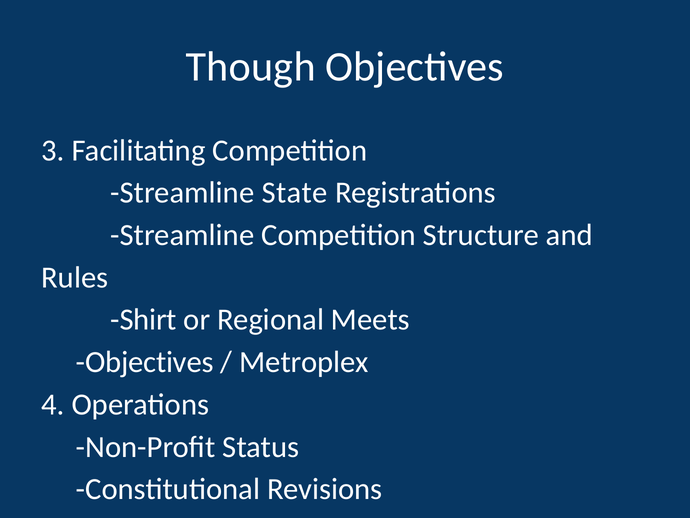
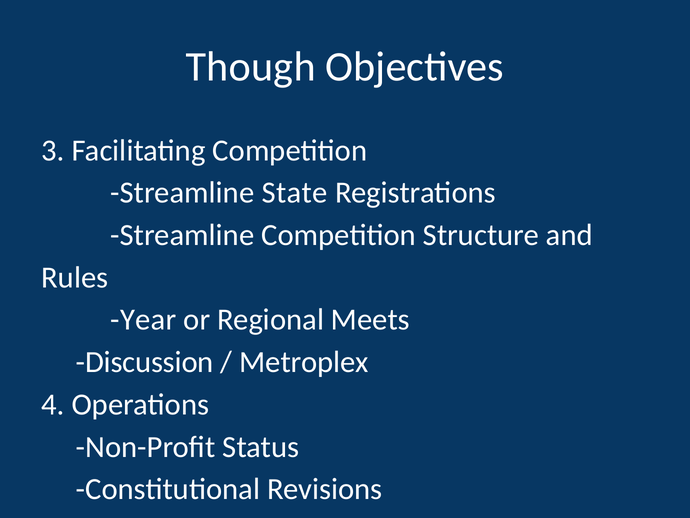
Shirt: Shirt -> Year (143, 320)
Objectives: Objectives -> Discussion (145, 362)
